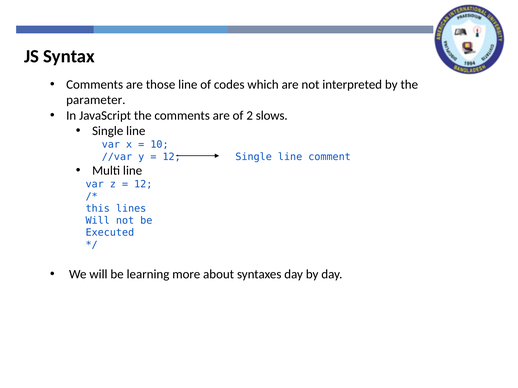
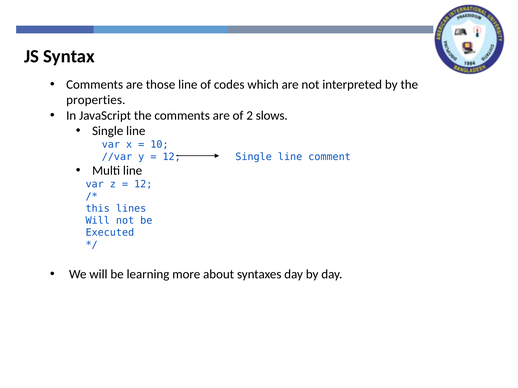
parameter: parameter -> properties (96, 100)
